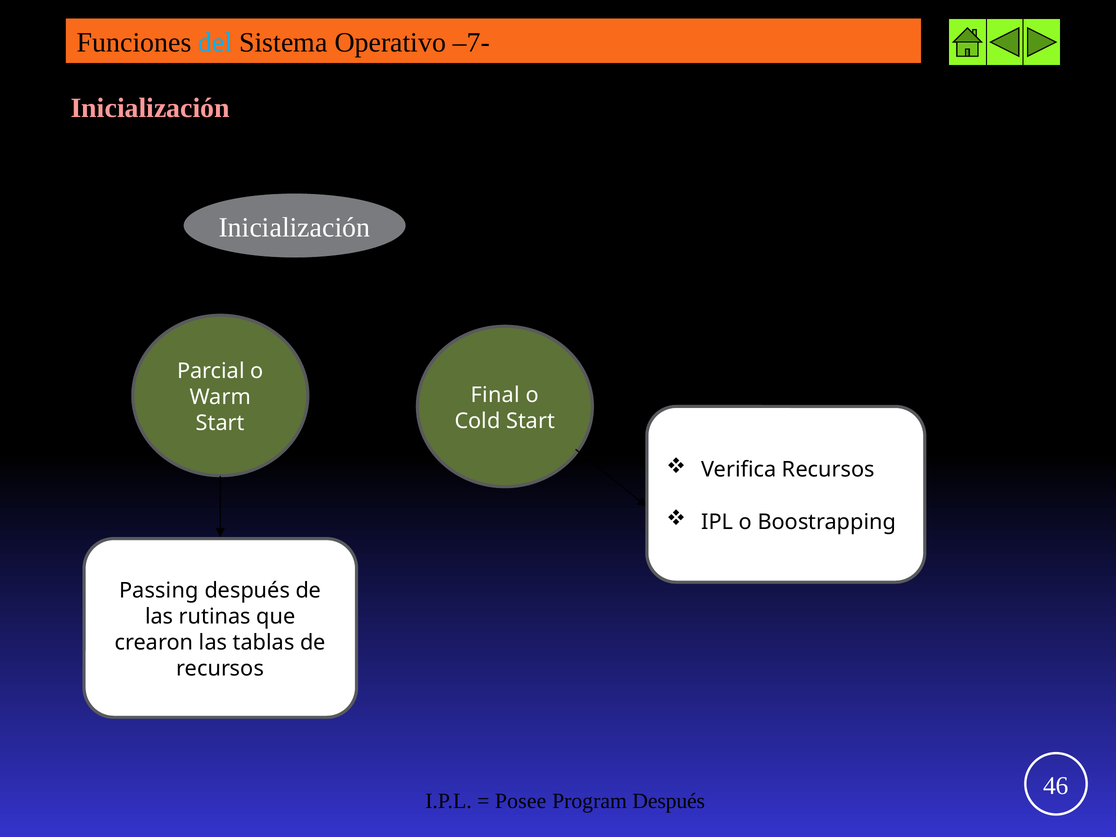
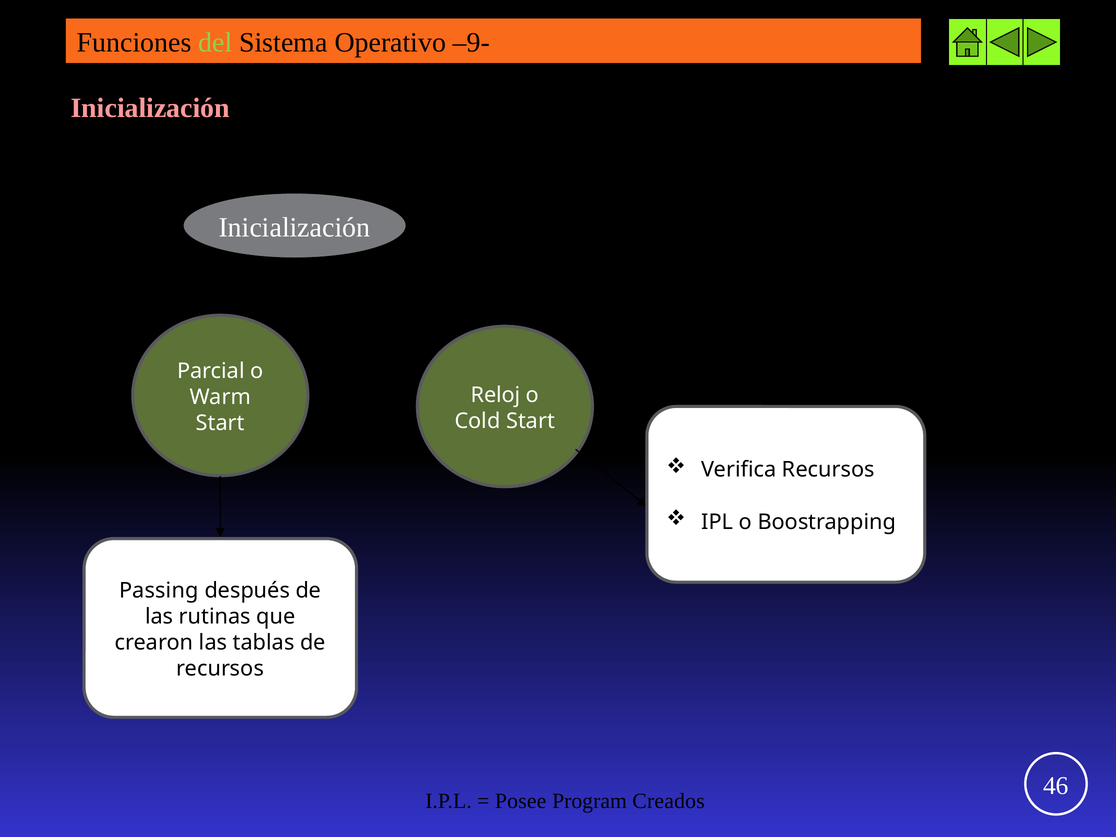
del colour: light blue -> light green (215, 43)
–7-: –7- -> –9- (471, 43)
Final: Final -> Reloj (496, 395)
Program Después: Después -> Creados (669, 801)
